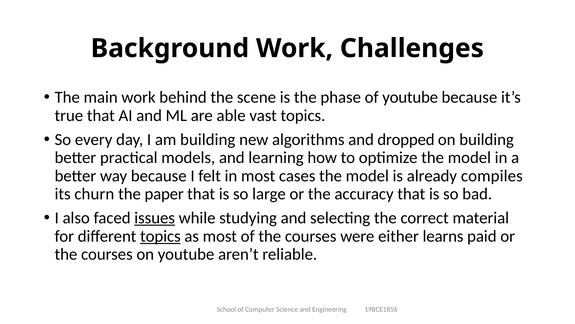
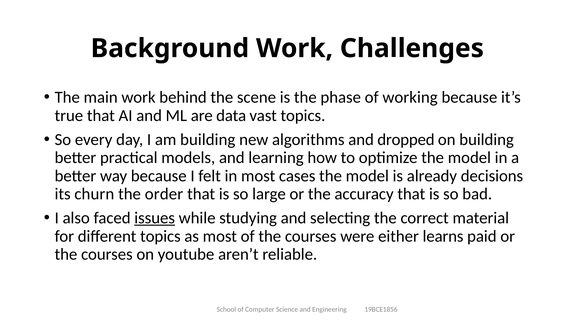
of youtube: youtube -> working (410, 97)
able: able -> data (231, 115)
compiles: compiles -> decisions (492, 176)
paper: paper -> order (164, 194)
topics underline: present -> none (160, 236)
